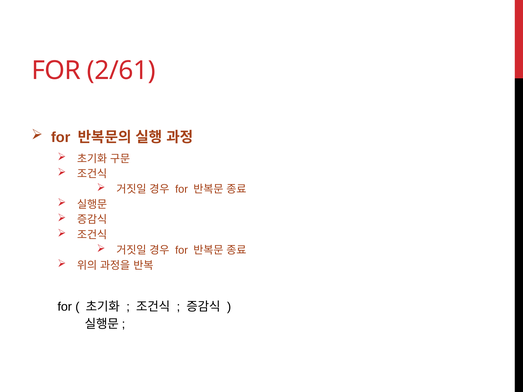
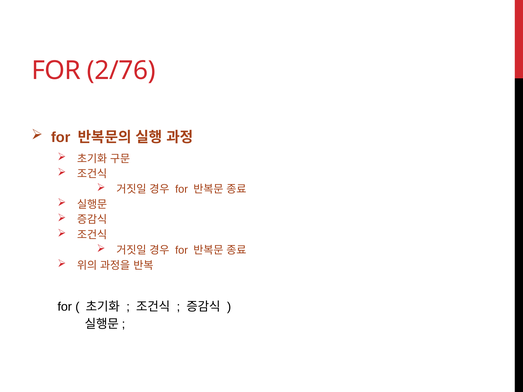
2/61: 2/61 -> 2/76 (121, 71)
